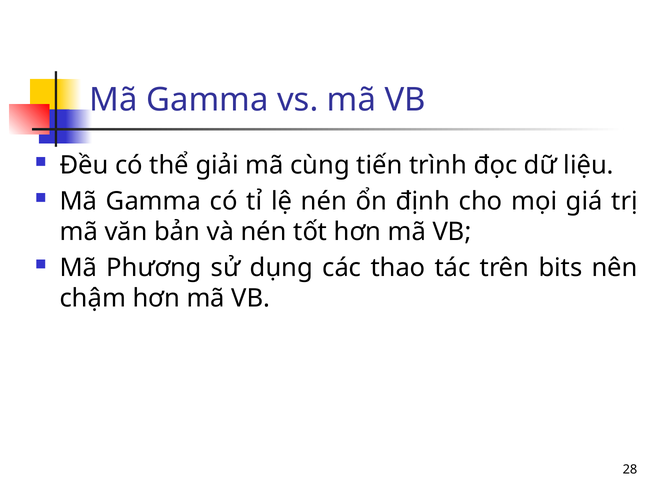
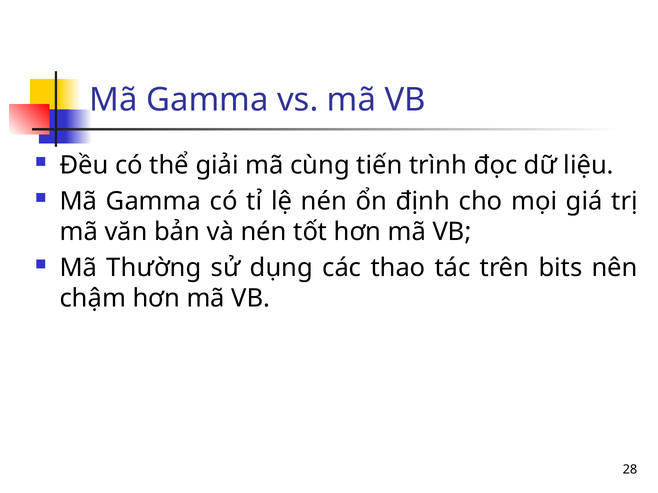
Phương: Phương -> Thường (154, 268)
